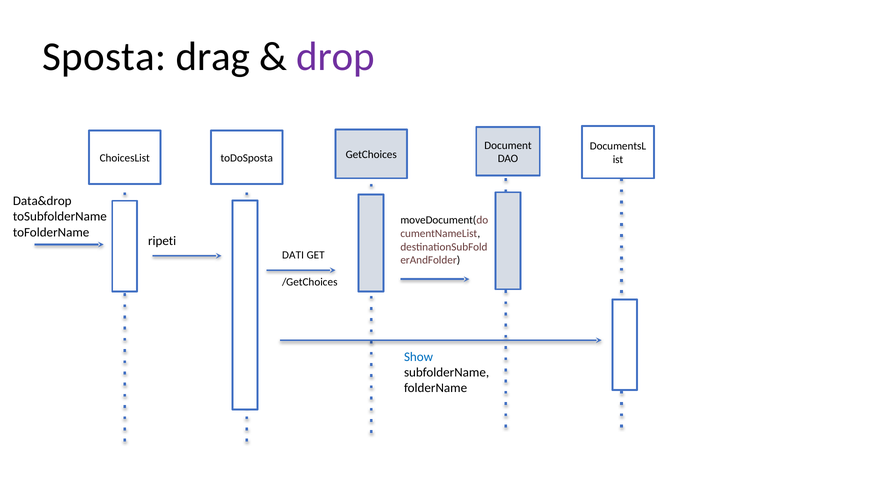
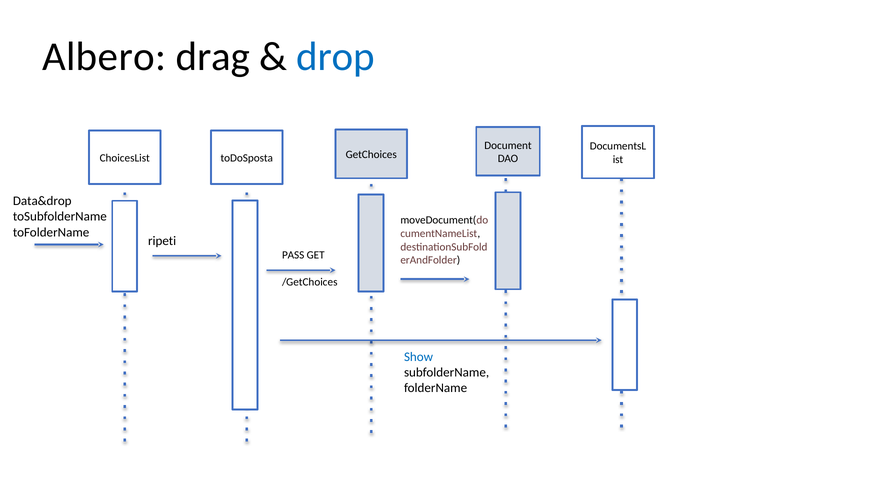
Sposta: Sposta -> Albero (104, 57)
drop colour: purple -> blue (336, 57)
DATI: DATI -> PASS (293, 256)
